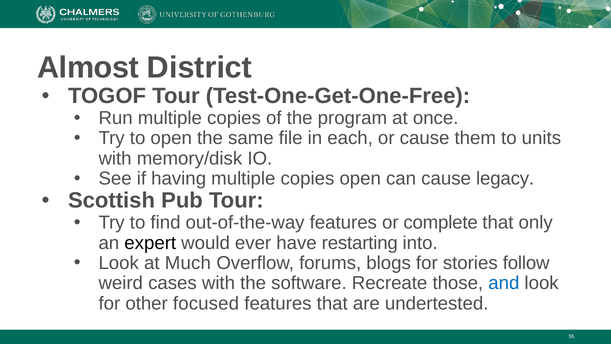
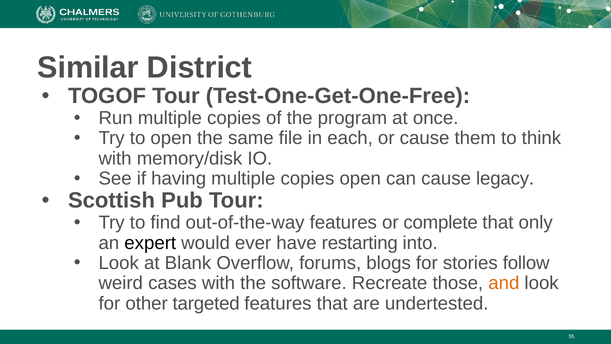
Almost: Almost -> Similar (88, 67)
units: units -> think (541, 138)
Much: Much -> Blank (188, 263)
and colour: blue -> orange (504, 283)
focused: focused -> targeted (206, 303)
